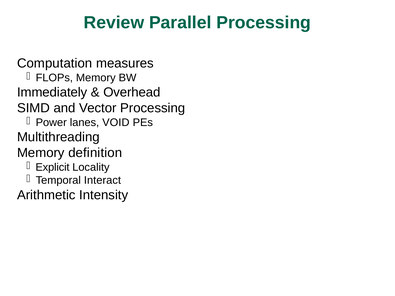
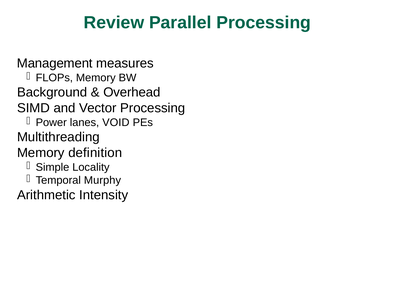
Computation: Computation -> Management (55, 63)
Immediately: Immediately -> Background (52, 92)
Explicit: Explicit -> Simple (52, 167)
Interact: Interact -> Murphy (102, 180)
